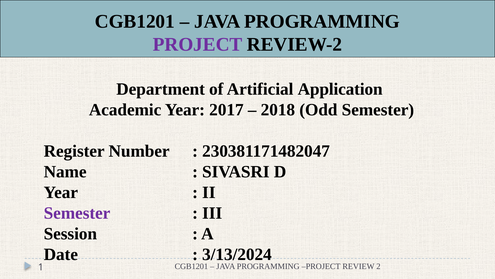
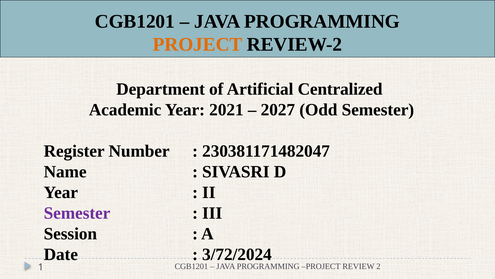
PROJECT colour: purple -> orange (198, 44)
Application: Application -> Centralized (340, 89)
2017: 2017 -> 2021 (226, 110)
2018: 2018 -> 2027 (278, 110)
3/13/2024: 3/13/2024 -> 3/72/2024 (237, 254)
